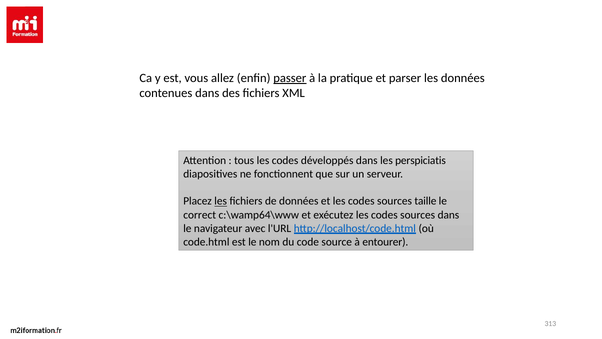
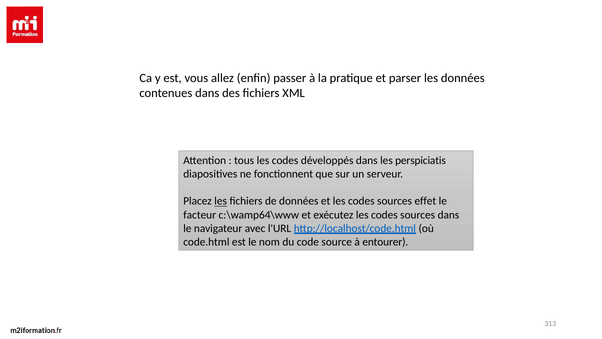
passer underline: present -> none (290, 78)
taille: taille -> effet (425, 201)
correct: correct -> facteur (200, 215)
